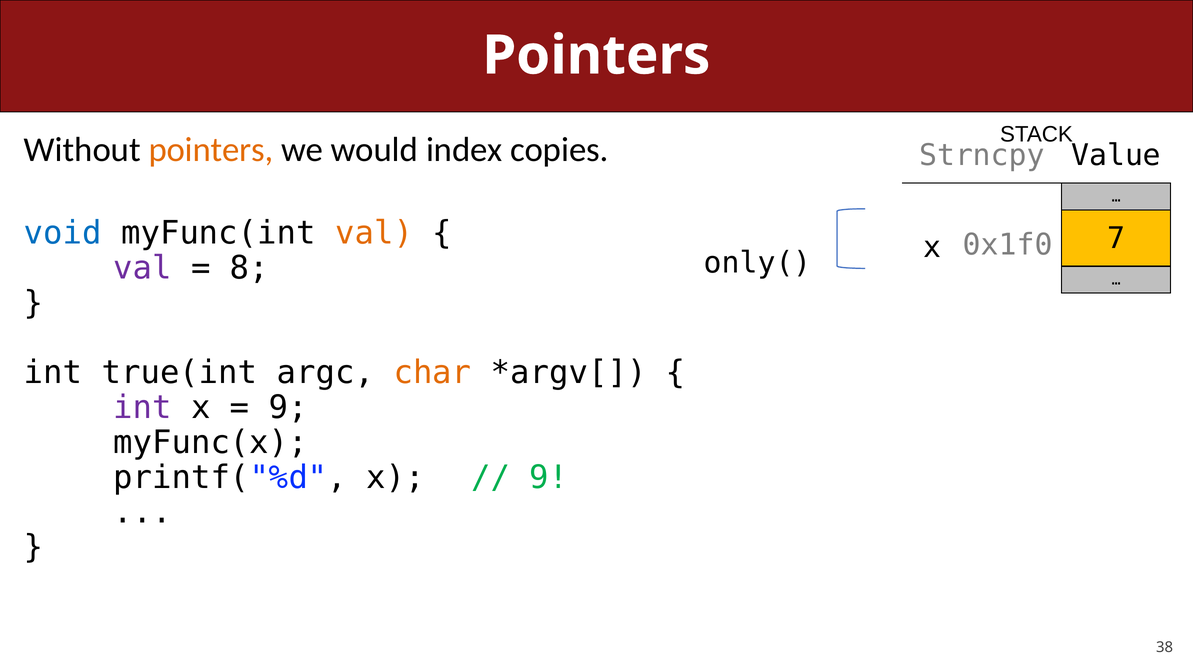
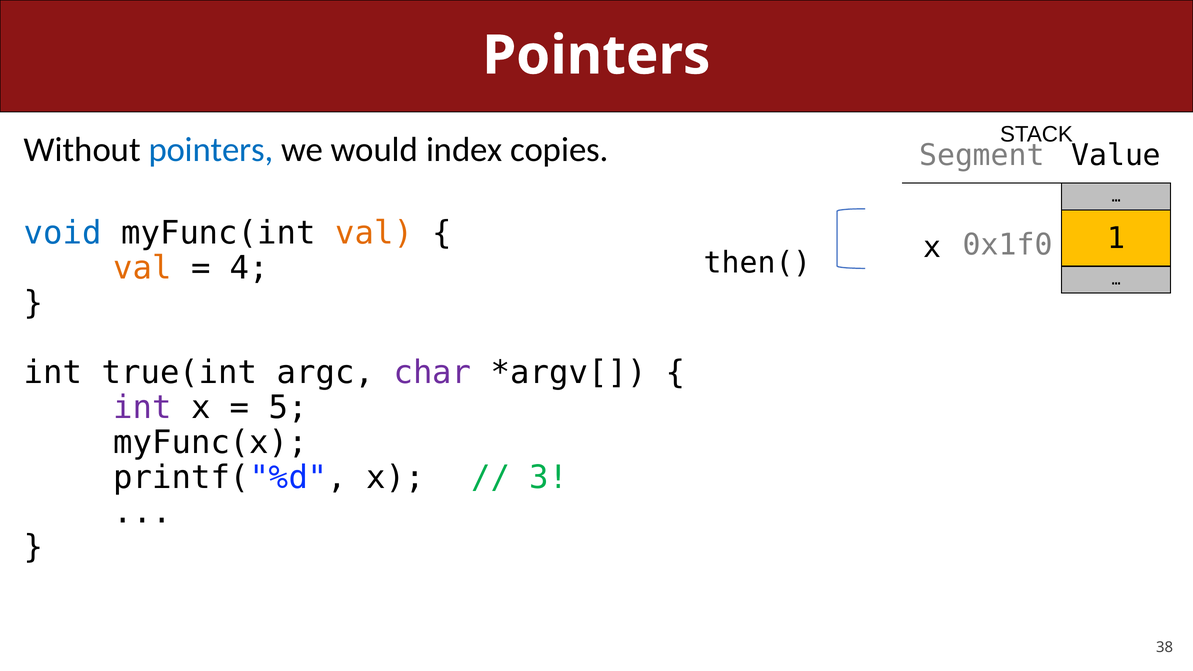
pointers colour: orange -> blue (211, 150)
Strncpy: Strncpy -> Segment (982, 155)
7: 7 -> 1 (1116, 239)
only(: only( -> then( (758, 263)
val colour: purple -> orange (142, 268)
8: 8 -> 4 (249, 268)
char colour: orange -> purple (432, 373)
9: 9 -> 5 (288, 408)
9: 9 -> 3 (549, 477)
